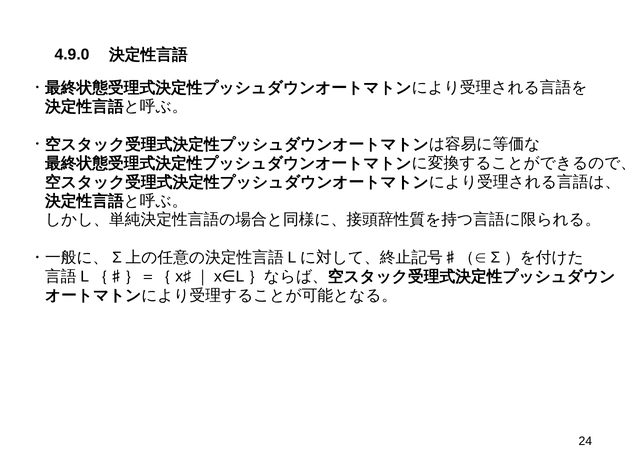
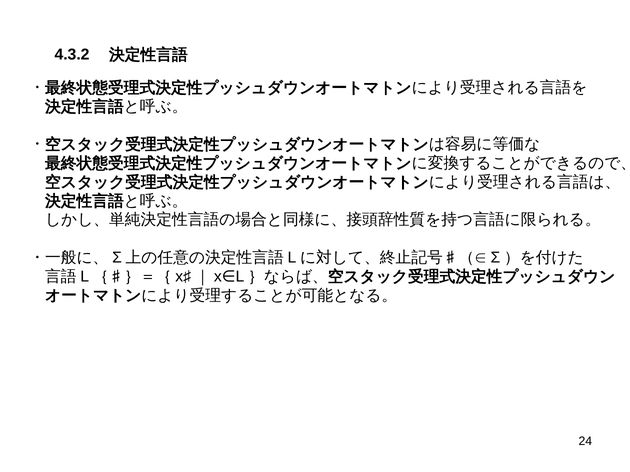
4.9.0: 4.9.0 -> 4.3.2 (72, 55)
